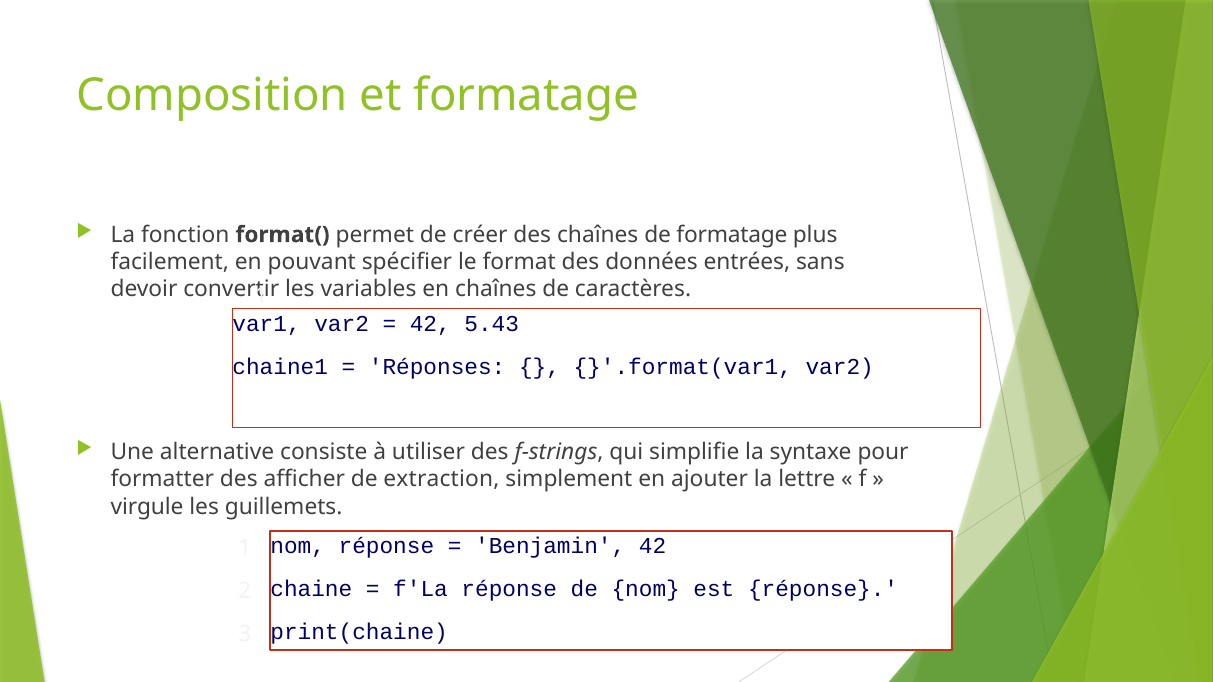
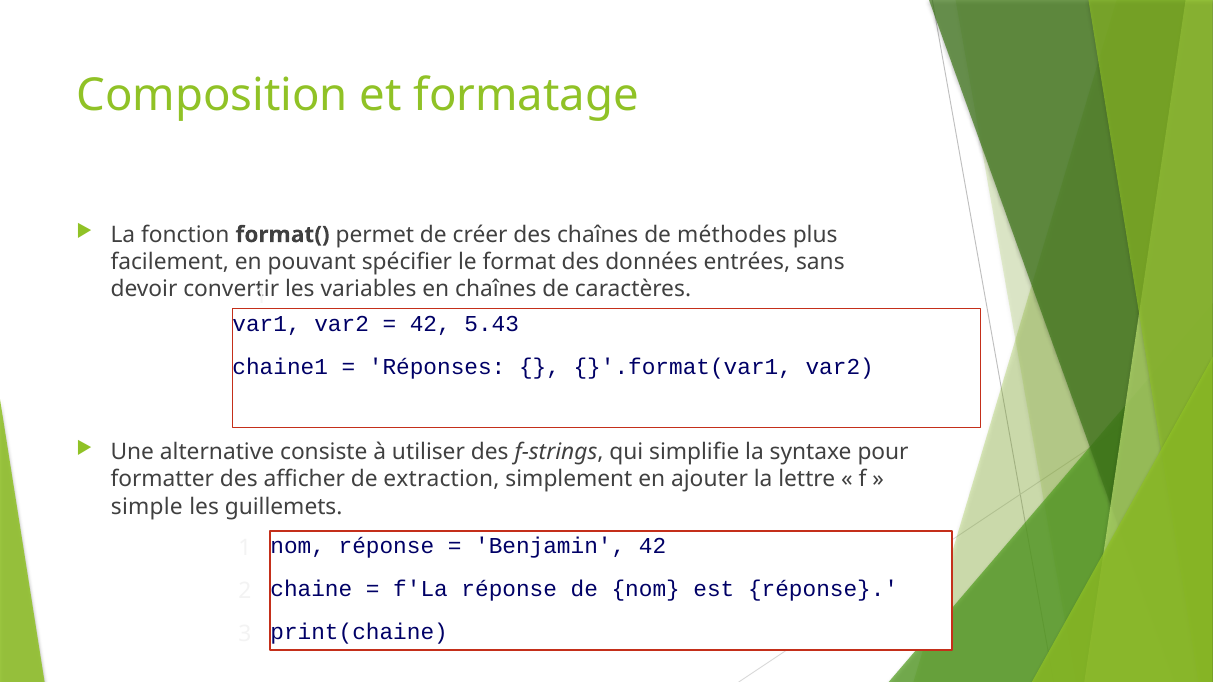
de formatage: formatage -> méthodes (732, 235)
virgule: virgule -> simple (147, 507)
